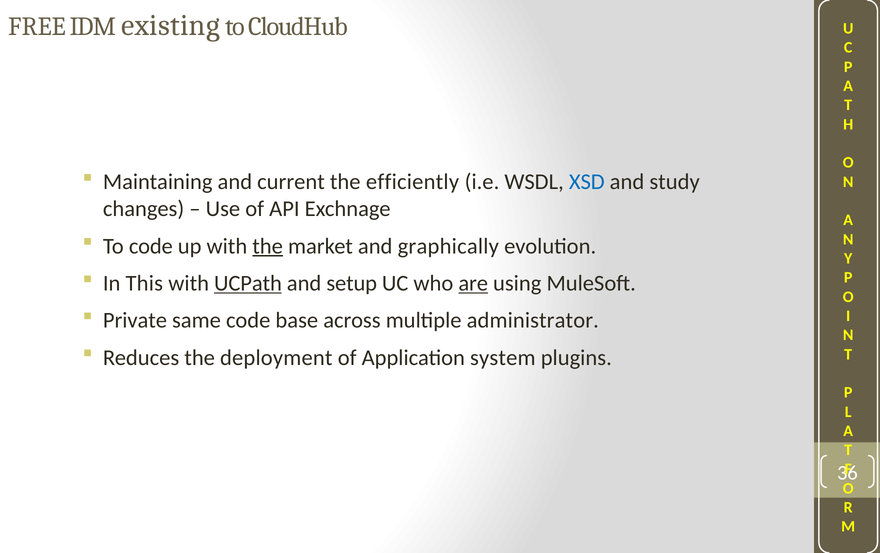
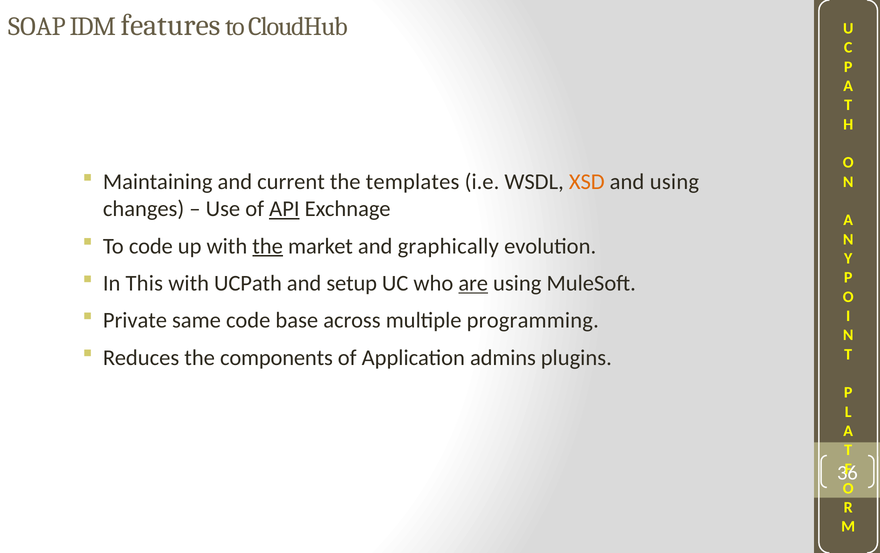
FREE: FREE -> SOAP (37, 27)
existing: existing -> features (171, 25)
efficiently: efficiently -> templates (413, 182)
XSD colour: blue -> orange (587, 182)
and study: study -> using (674, 182)
API underline: none -> present (284, 209)
UCPath underline: present -> none (248, 284)
administrator: administrator -> programming (533, 321)
deployment: deployment -> components (276, 358)
system: system -> admins (503, 358)
